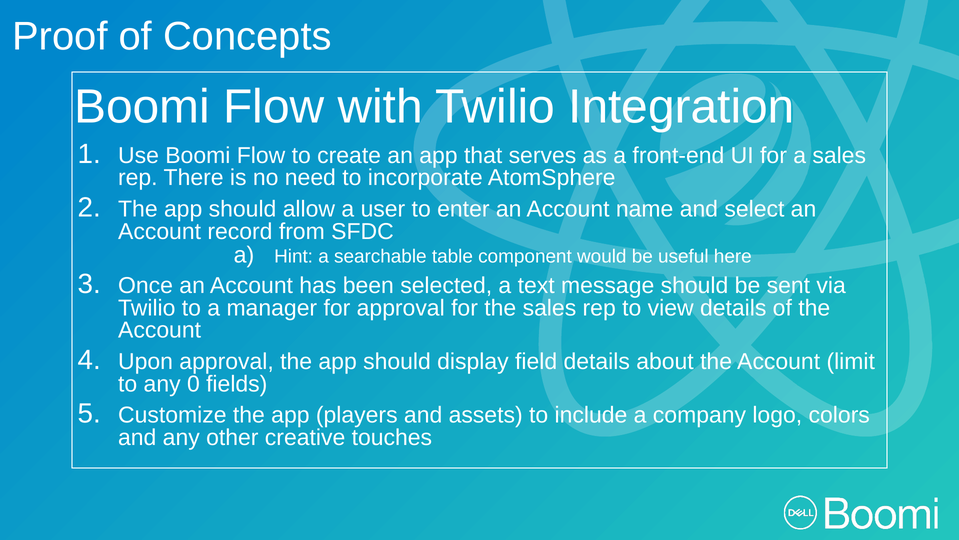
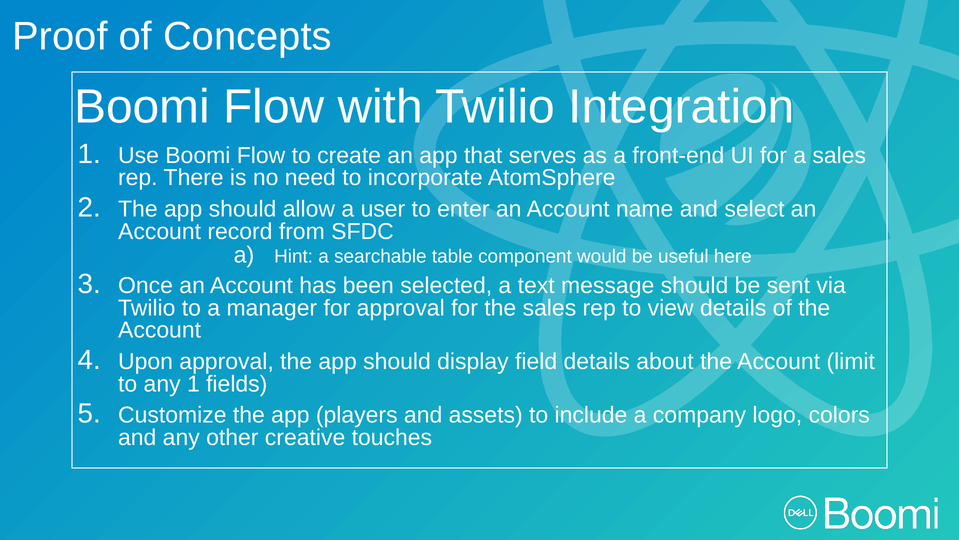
any 0: 0 -> 1 (193, 384)
